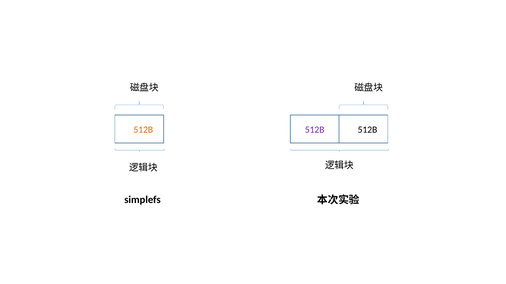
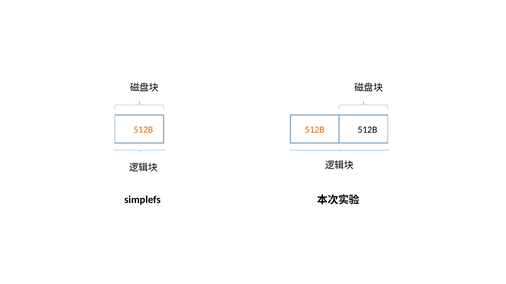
512B colour: purple -> orange (315, 130)
